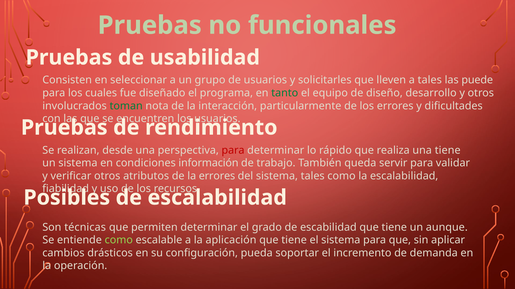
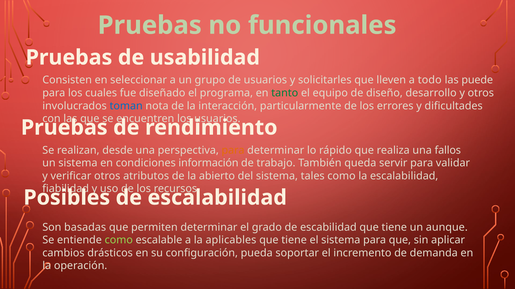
a tales: tales -> todo (430, 80)
toman colour: green -> blue (126, 106)
para colour: red -> orange (233, 150)
una tiene: tiene -> fallos (448, 150)
la errores: errores -> abierto (217, 176)
técnicas: técnicas -> basadas (85, 228)
aplicación: aplicación -> aplicables (231, 241)
